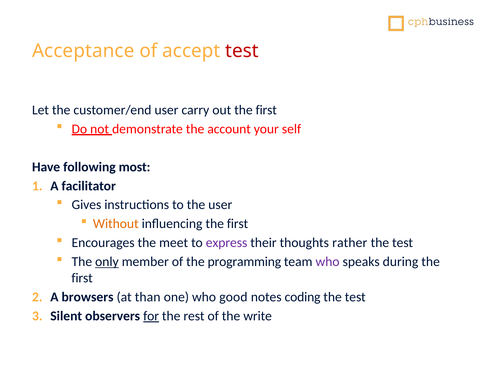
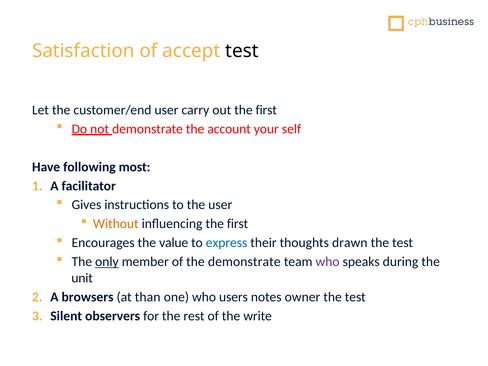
Acceptance: Acceptance -> Satisfaction (83, 51)
test colour: red -> black (242, 51)
meet: meet -> value (174, 243)
express colour: purple -> blue (227, 243)
rather: rather -> drawn (350, 243)
the programming: programming -> demonstrate (244, 262)
first: first -> unit (82, 278)
good: good -> users (233, 297)
coding: coding -> owner (302, 297)
for underline: present -> none (151, 316)
